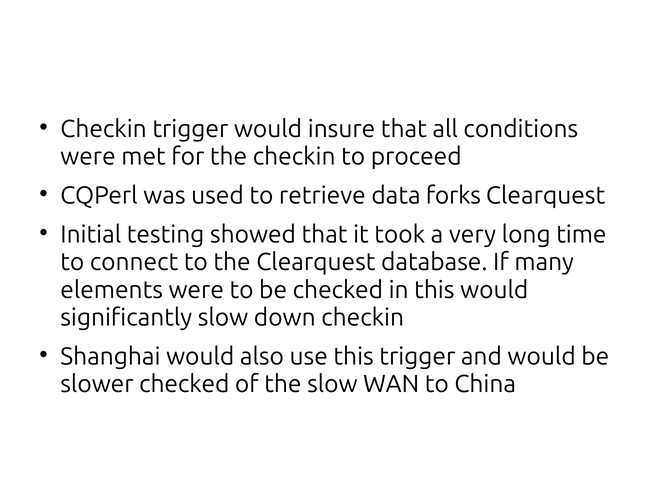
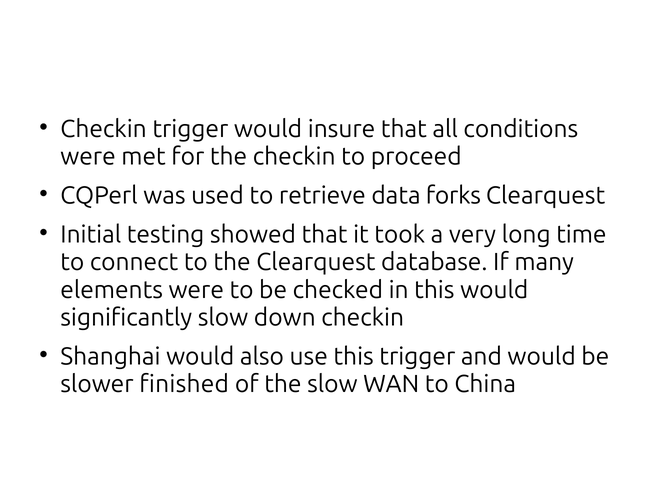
slower checked: checked -> finished (184, 384)
